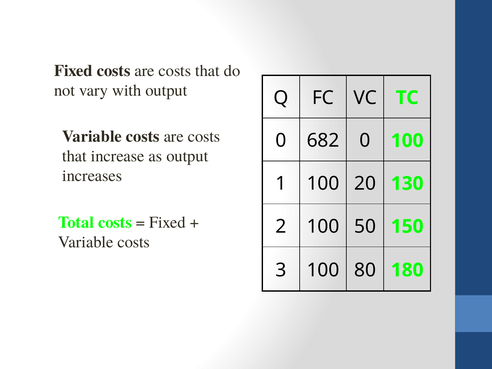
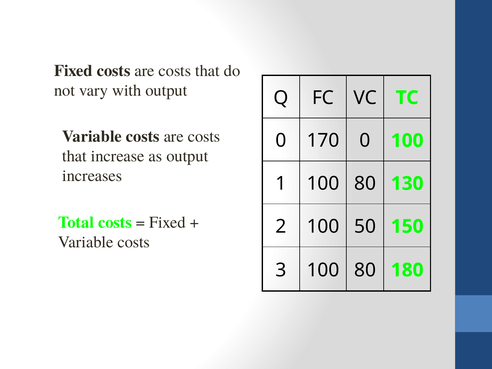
682: 682 -> 170 (323, 141)
1 100 20: 20 -> 80 (365, 184)
